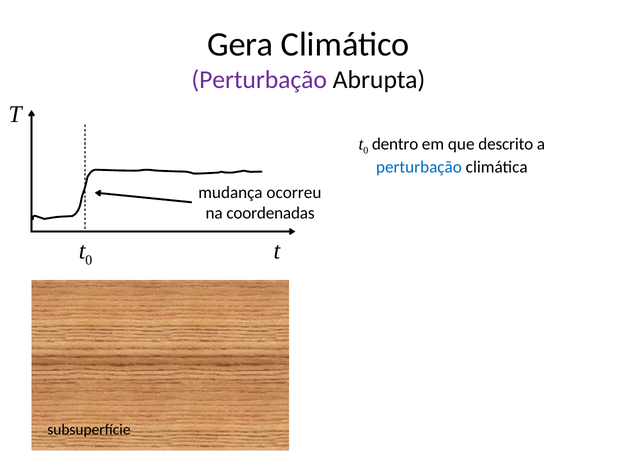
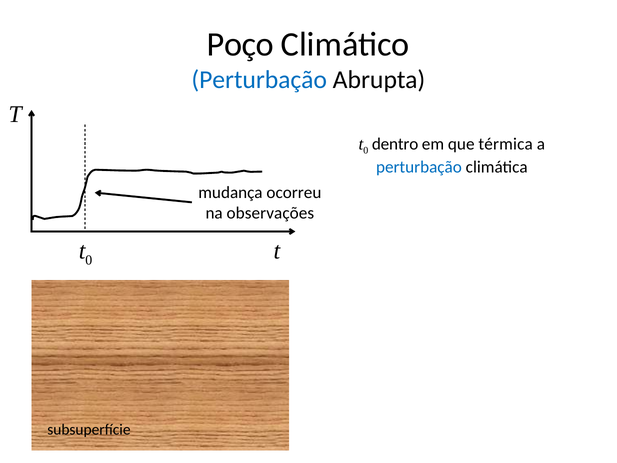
Gera: Gera -> Poço (240, 45)
Perturbação colour: purple -> blue (259, 80)
descrito: descrito -> térmica (506, 144)
coordenadas: coordenadas -> observações (270, 213)
